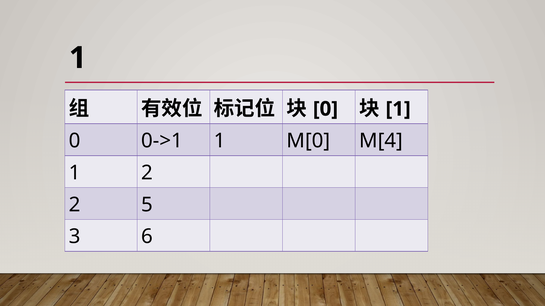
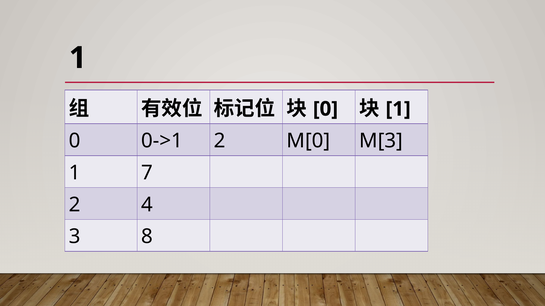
0->1 1: 1 -> 2 (220, 141)
M[4: M[4 -> M[3 (381, 141)
1 2: 2 -> 7 (147, 173)
5: 5 -> 4 (147, 205)
6: 6 -> 8 (147, 237)
